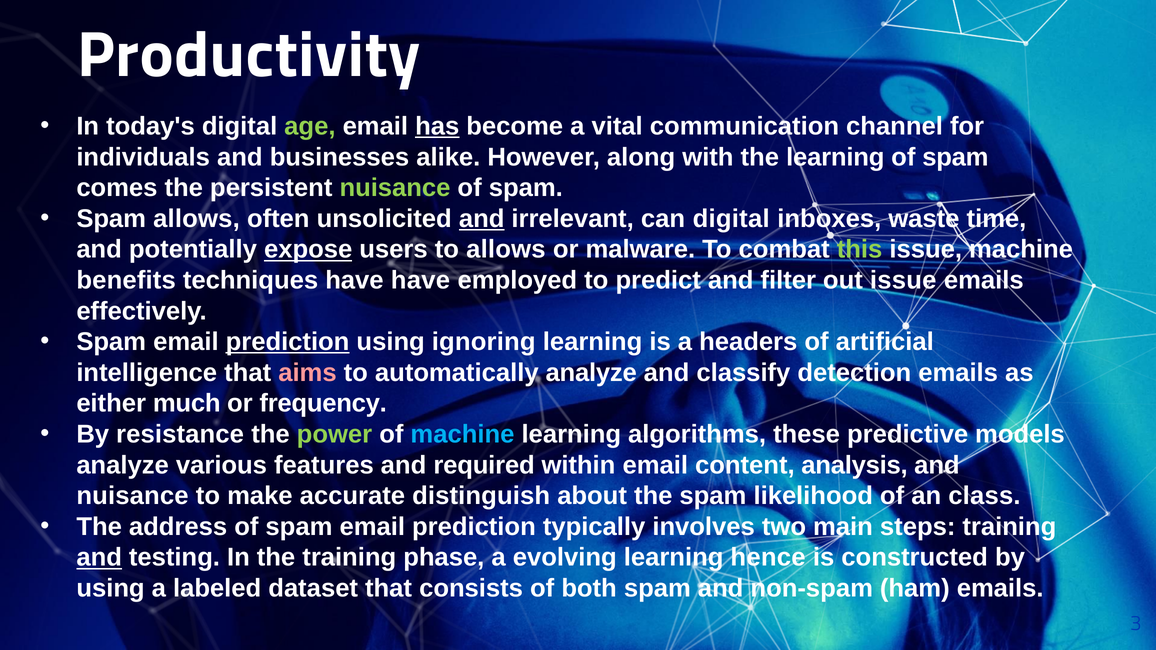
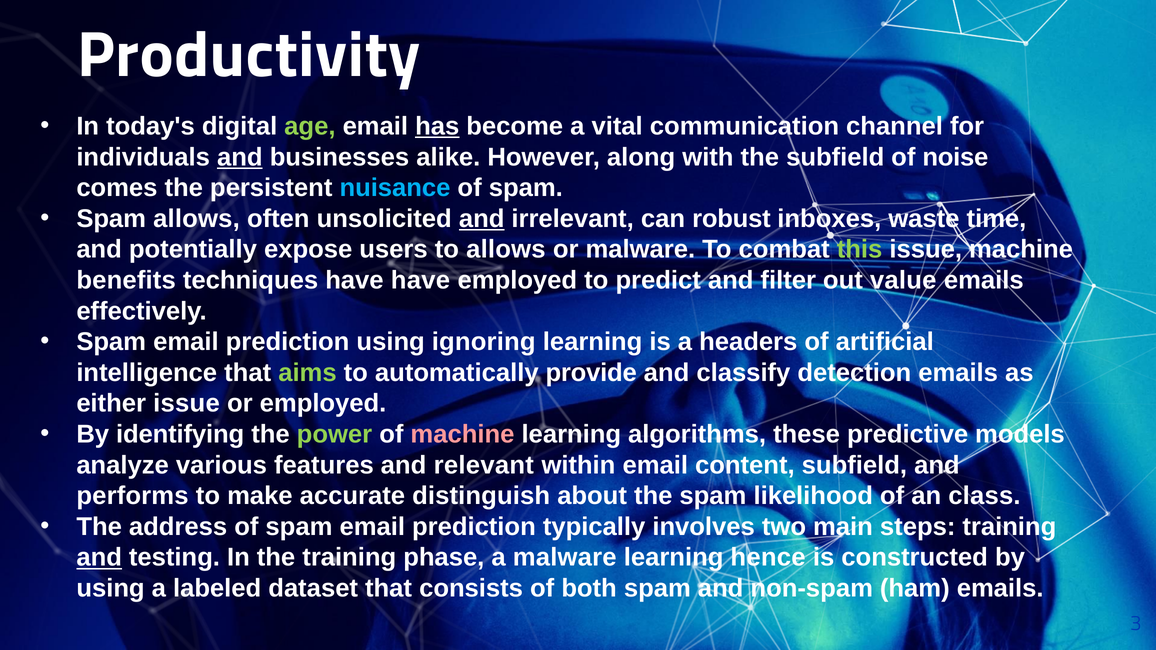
and underline: none -> present (240, 157)
the learning: learning -> subfield (835, 157)
spam: spam -> noise (955, 157)
nuisance colour: light green -> light blue (395, 188)
can digital: digital -> robust (731, 219)
expose underline: present -> none (308, 250)
out issue: issue -> value (903, 280)
prediction underline: present -> none (288, 342)
aims colour: pink -> light green (307, 373)
automatically analyze: analyze -> provide (591, 373)
either much: much -> issue (186, 404)
or frequency: frequency -> employed (323, 404)
resistance: resistance -> identifying (180, 434)
machine colour: light blue -> pink (462, 434)
required: required -> relevant (484, 465)
content analysis: analysis -> subfield (854, 465)
nuisance: nuisance -> performs (133, 496)
a evolving: evolving -> malware (565, 558)
